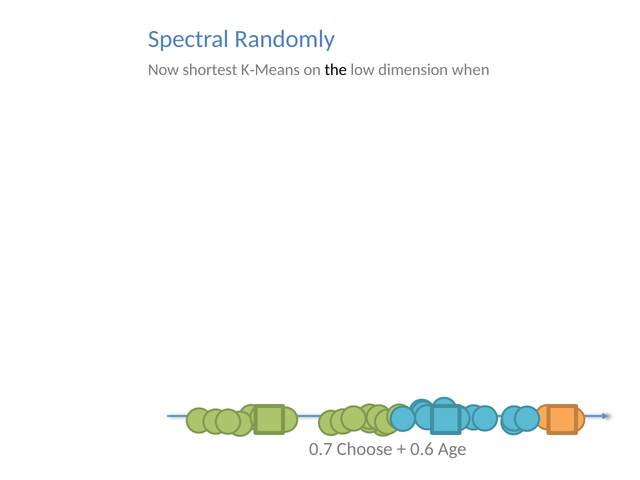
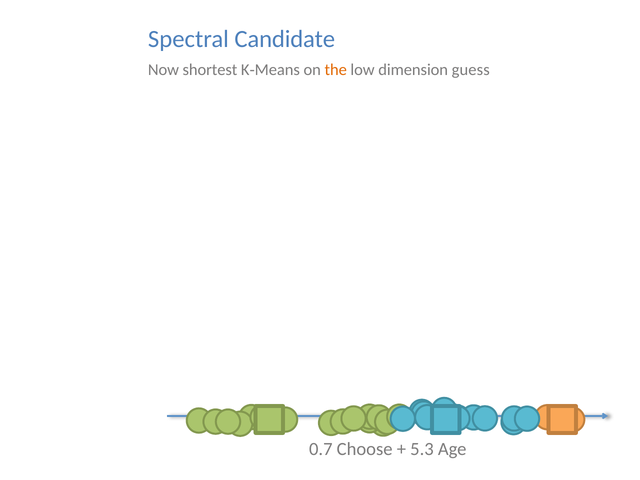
Randomly: Randomly -> Candidate (285, 39)
the colour: black -> orange (336, 70)
when: when -> guess (471, 70)
0.6: 0.6 -> 5.3 (422, 449)
